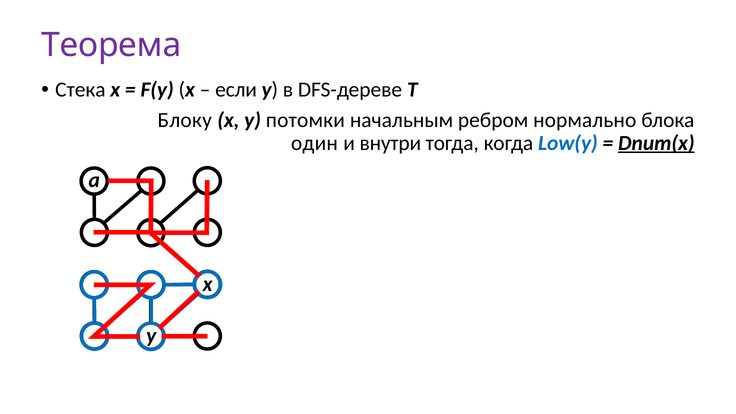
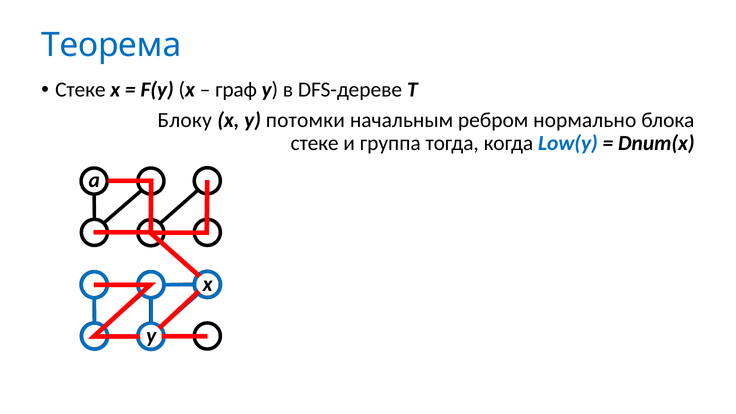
Теорема colour: purple -> blue (111, 45)
Стека: Стека -> Стеке (80, 90)
если: если -> граф (236, 90)
один: один -> стеке (315, 143)
внутри: внутри -> группа (390, 143)
Dnum(x underline: present -> none (656, 143)
